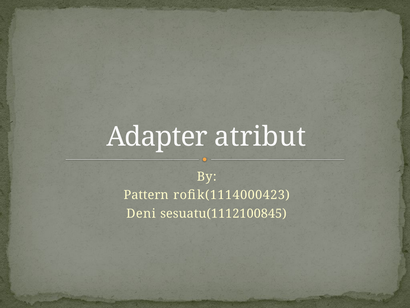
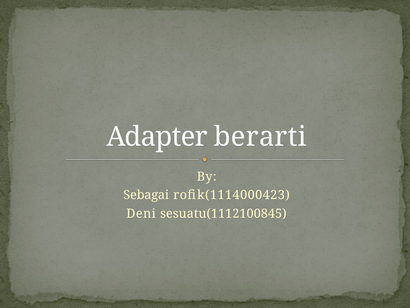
atribut: atribut -> berarti (260, 137)
Pattern: Pattern -> Sebagai (146, 195)
